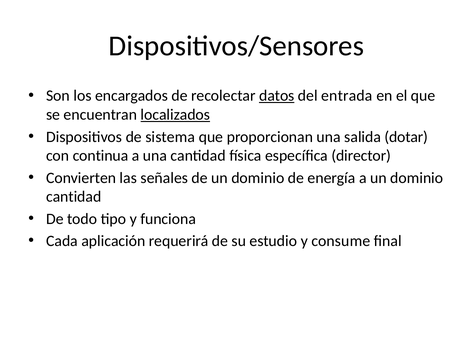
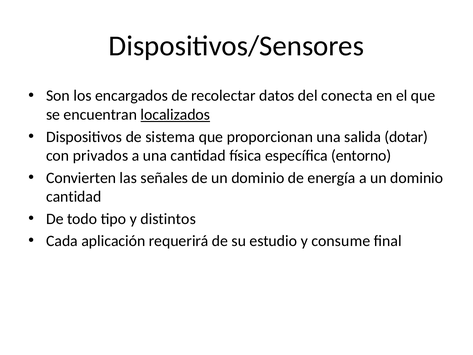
datos underline: present -> none (277, 96)
entrada: entrada -> conecta (347, 96)
continua: continua -> privados (100, 156)
director: director -> entorno (361, 156)
funciona: funciona -> distintos (168, 219)
